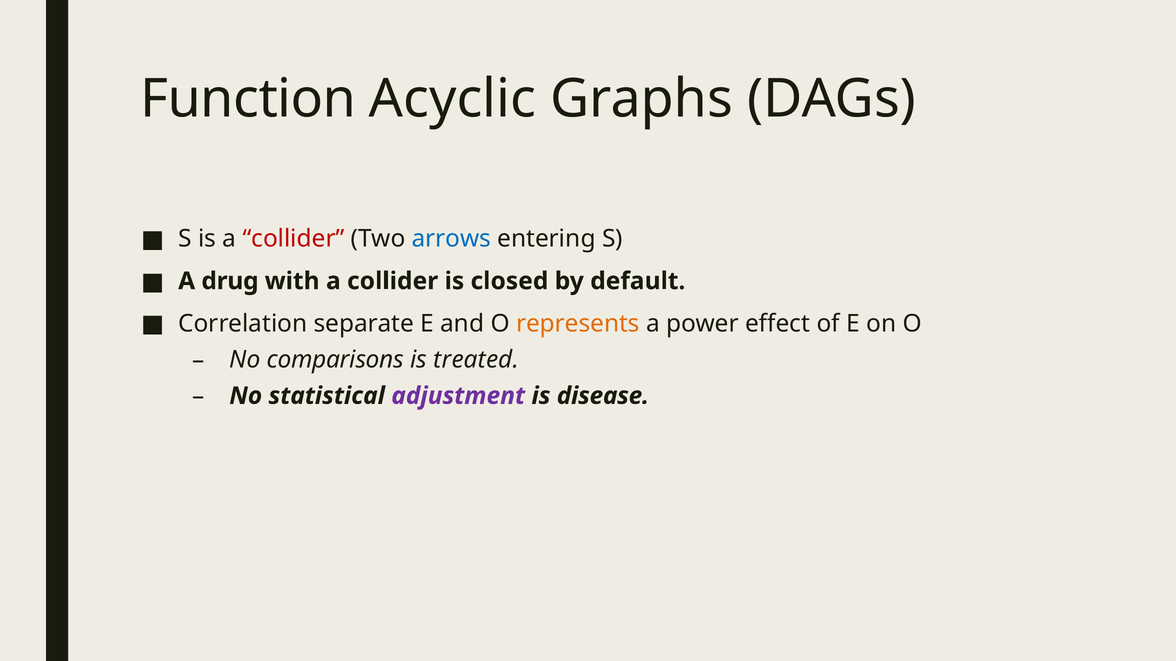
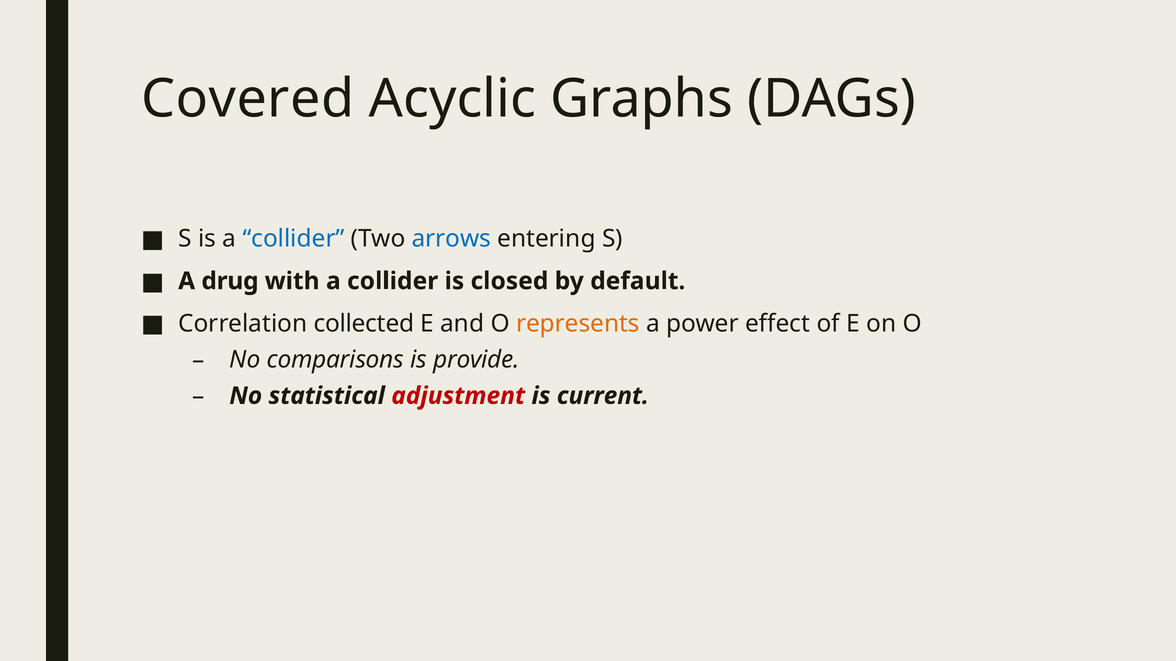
Function: Function -> Covered (248, 99)
collider colour: red -> blue (293, 239)
separate: separate -> collected (364, 324)
treated: treated -> provide (476, 360)
adjustment colour: purple -> red (458, 396)
disease: disease -> current (603, 396)
